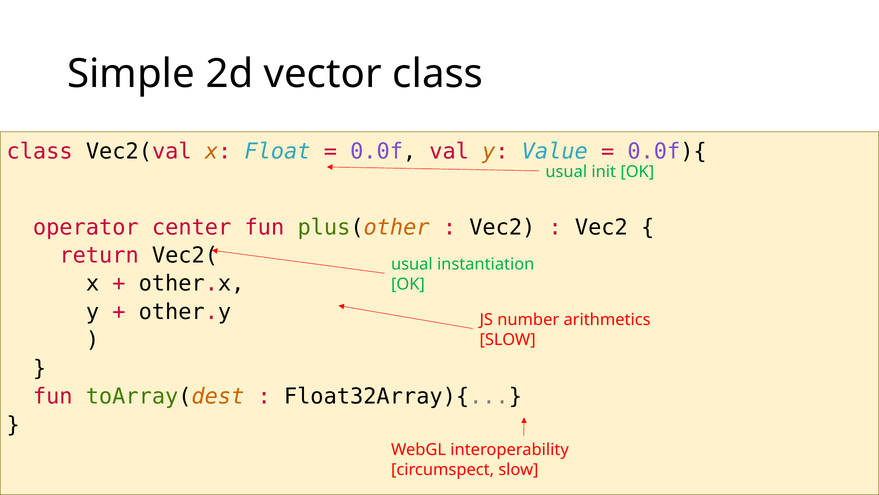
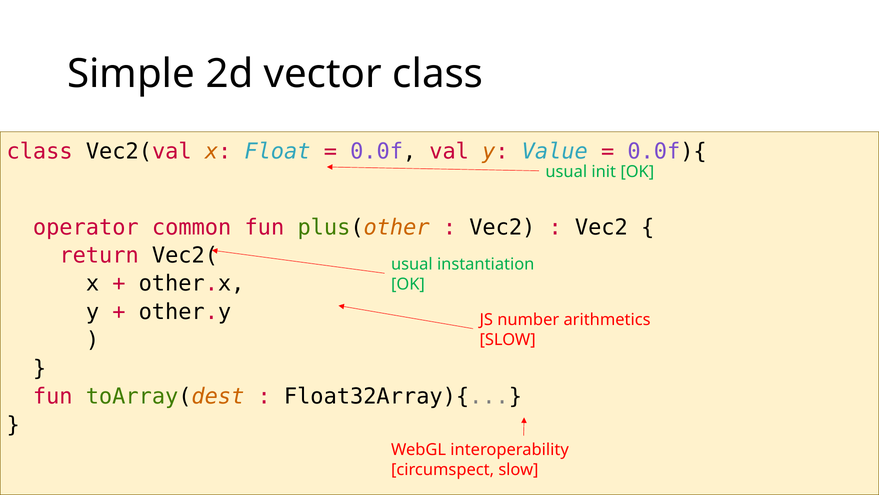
center: center -> common (192, 227)
